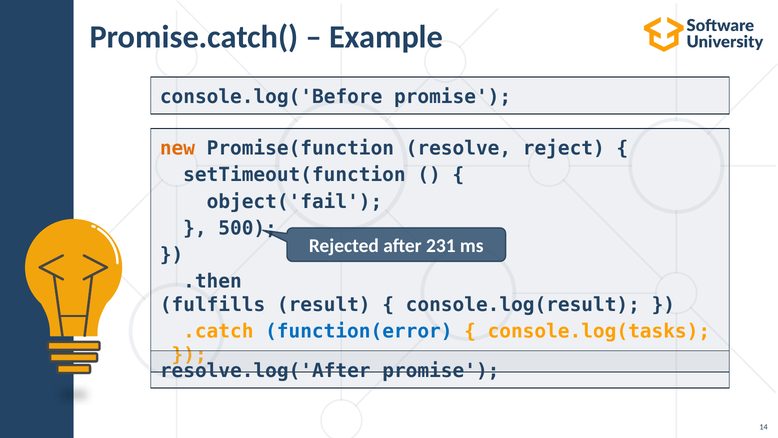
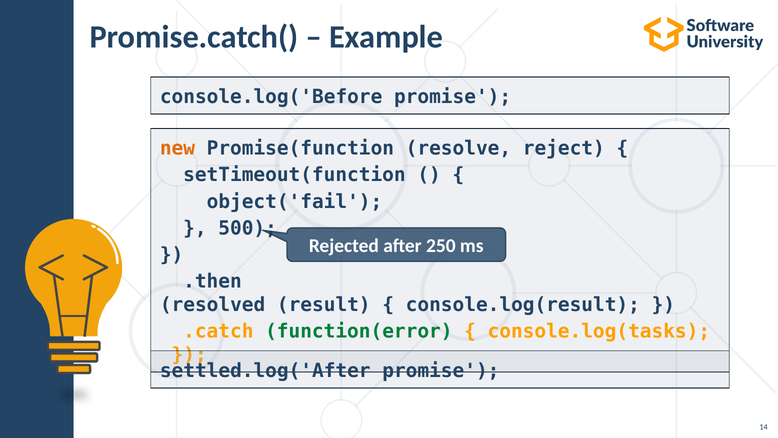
231: 231 -> 250 (441, 246)
fulfills: fulfills -> resolved (213, 305)
function(error colour: blue -> green (359, 331)
resolve.log('After: resolve.log('After -> settled.log('After (265, 370)
